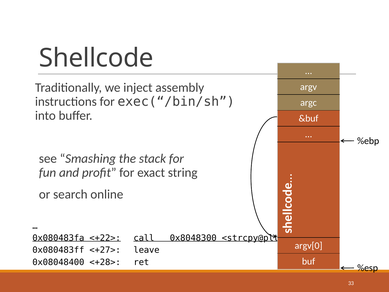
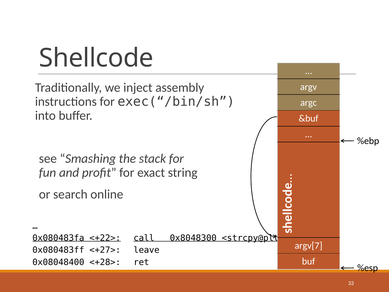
argv[0: argv[0 -> argv[7 (309, 245)
